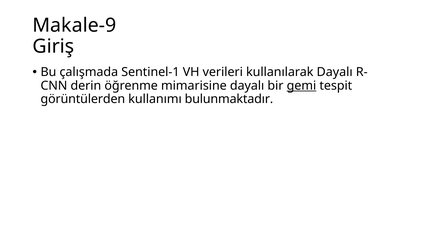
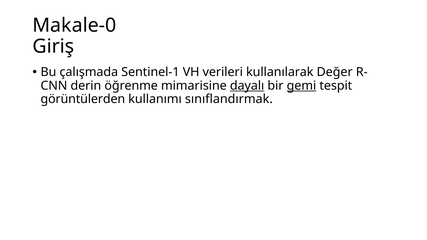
Makale-9: Makale-9 -> Makale-0 (74, 25)
kullanılarak Dayalı: Dayalı -> Değer (335, 72)
dayalı underline: none -> present (247, 86)
bulunmaktadır: bulunmaktadır -> sınıflandırmak (229, 99)
